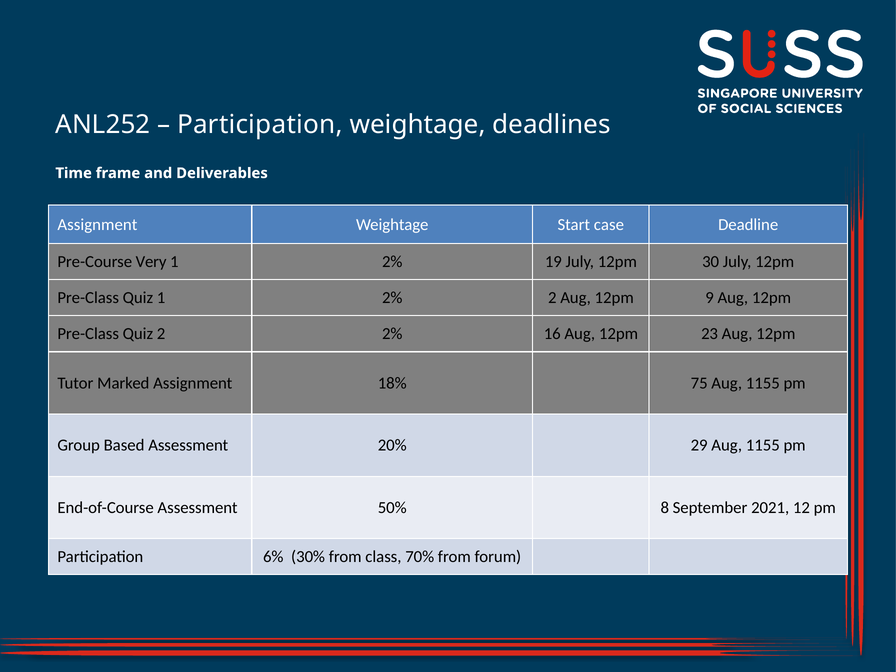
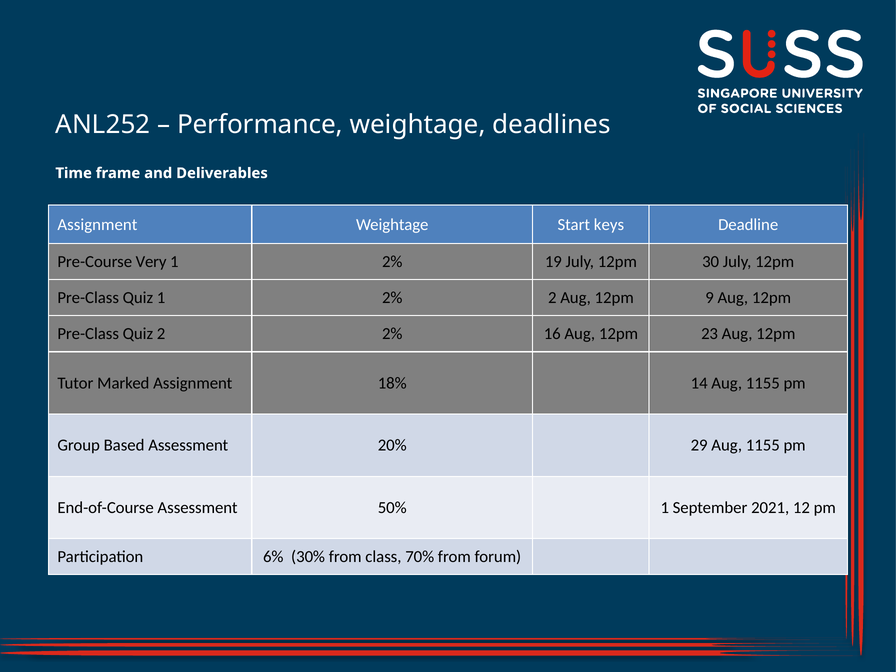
Participation: Participation -> Performance (260, 125)
case: case -> keys (609, 224)
75: 75 -> 14 (699, 383)
50% 8: 8 -> 1 (665, 508)
